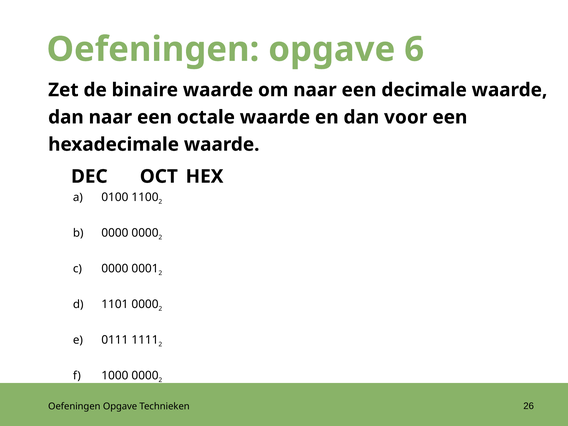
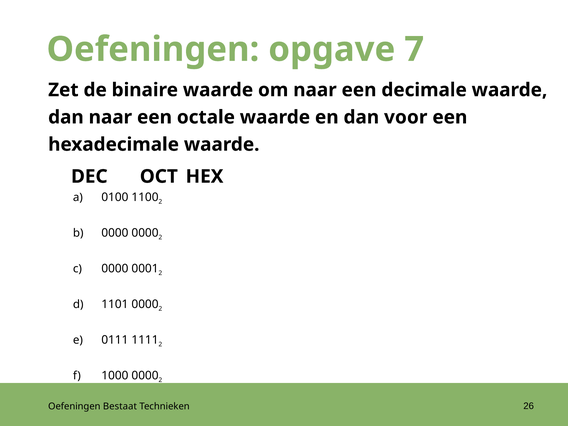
6: 6 -> 7 (414, 49)
Opgave: Opgave -> Bestaat (120, 406)
